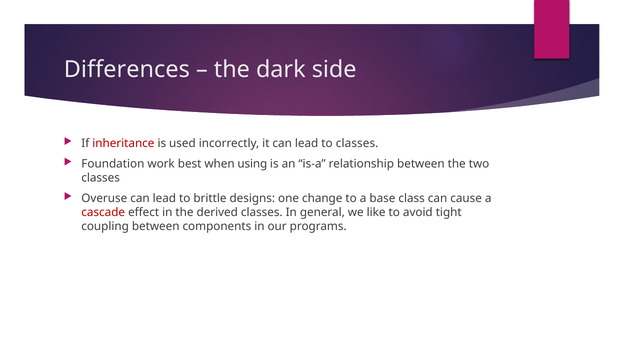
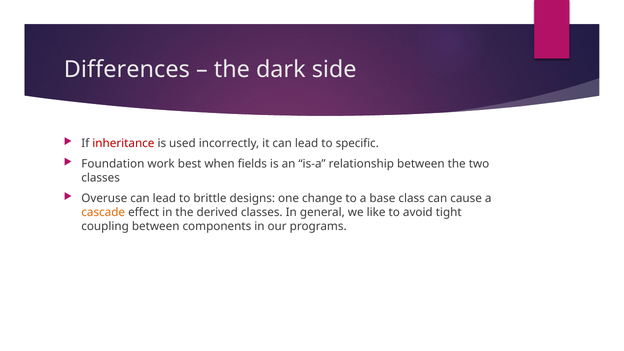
to classes: classes -> specific (357, 143)
using: using -> fields (252, 164)
cascade colour: red -> orange (103, 213)
